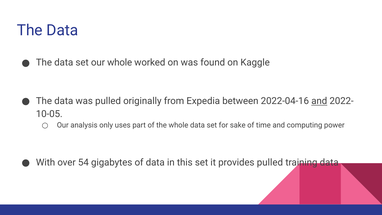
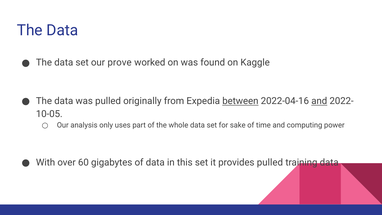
our whole: whole -> prove (120, 63)
between underline: none -> present (240, 101)
54: 54 -> 60 (83, 162)
